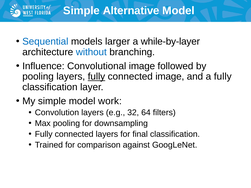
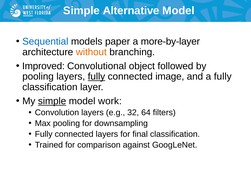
larger: larger -> paper (118, 42)
while-by-layer: while-by-layer -> more-by-layer (170, 42)
without colour: blue -> orange (91, 52)
Influence: Influence -> Improved (43, 66)
Convolutional image: image -> object (142, 66)
simple underline: none -> present (52, 101)
